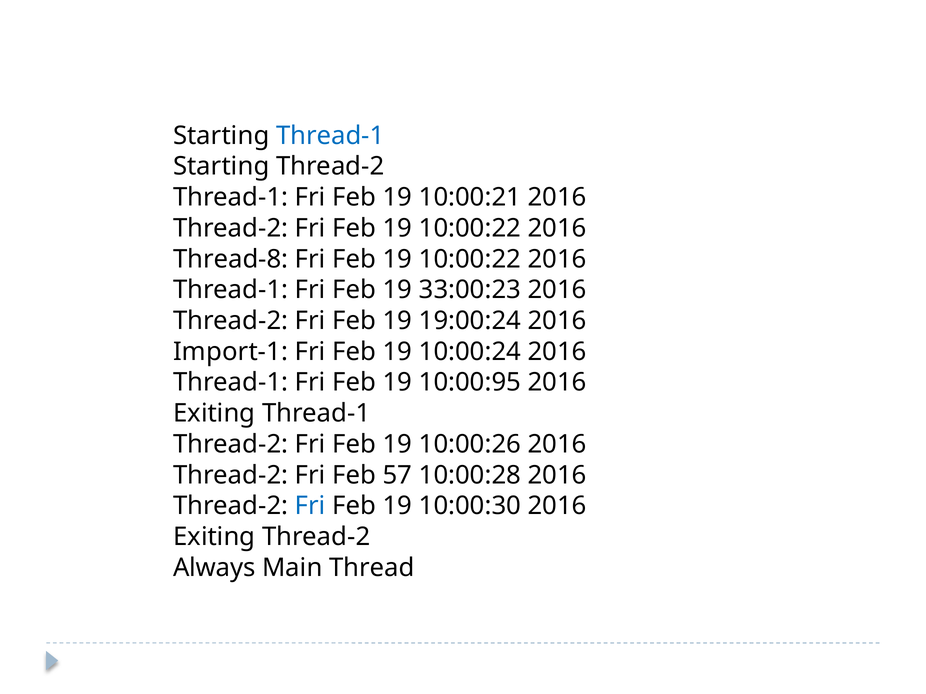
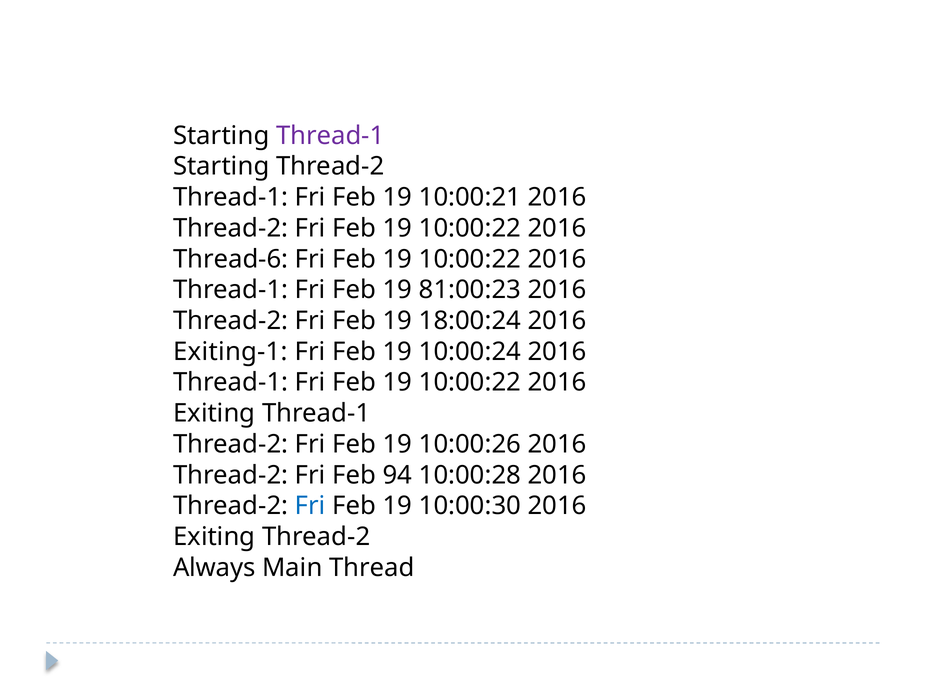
Thread-1 colour: blue -> purple (330, 136)
Thread-8: Thread-8 -> Thread-6 (231, 259)
33:00:23: 33:00:23 -> 81:00:23 (470, 290)
19:00:24: 19:00:24 -> 18:00:24 (470, 321)
Import-1: Import-1 -> Exiting-1 (231, 352)
10:00:95: 10:00:95 -> 10:00:22 (470, 383)
57: 57 -> 94 (397, 475)
